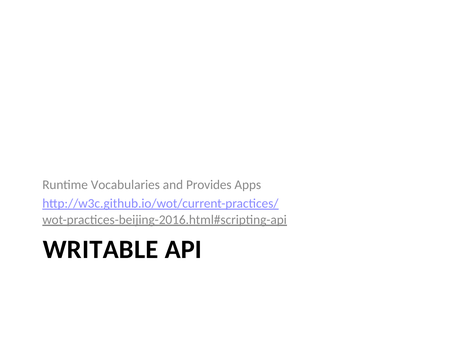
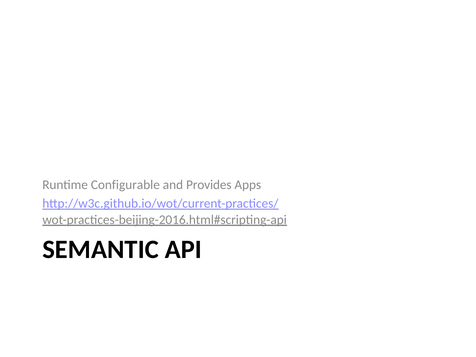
Vocabularies: Vocabularies -> Configurable (125, 185)
WRITABLE: WRITABLE -> SEMANTIC (101, 249)
